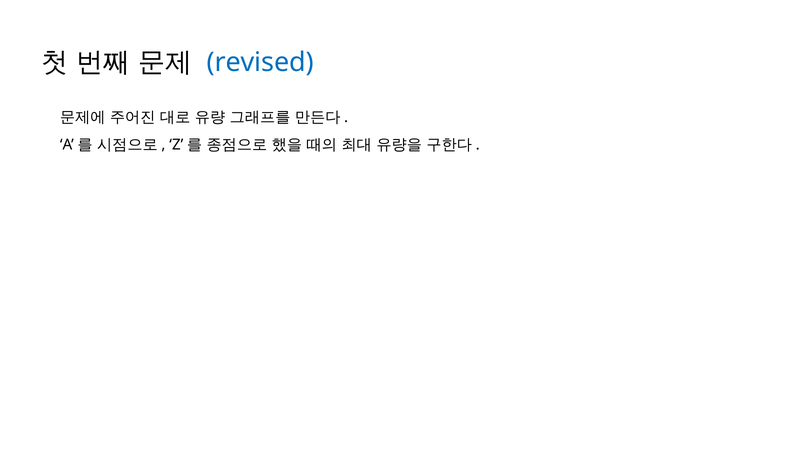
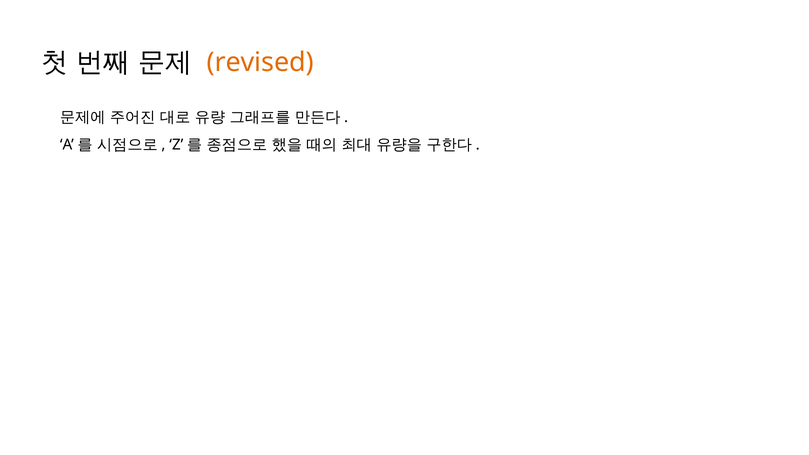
revised colour: blue -> orange (260, 63)
